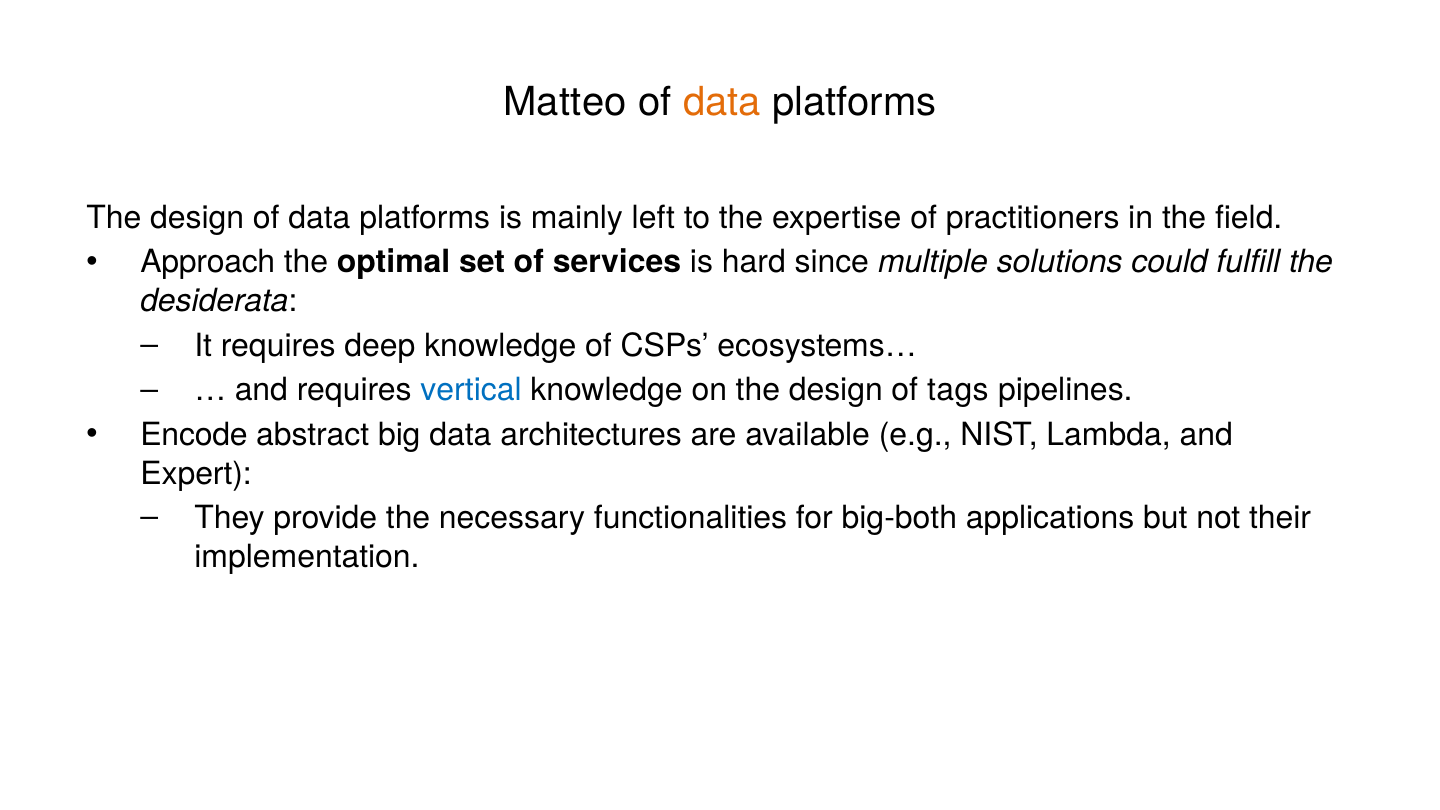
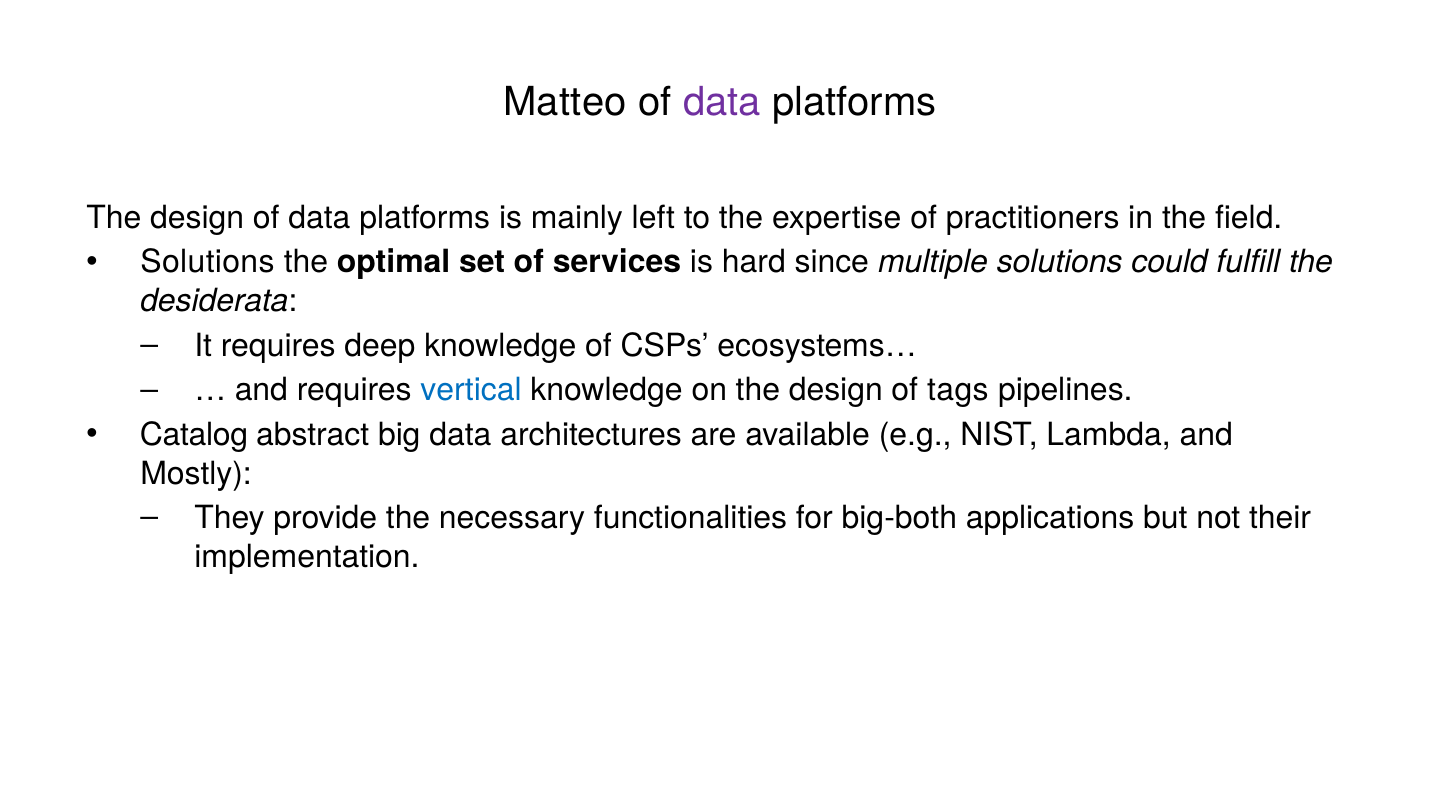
data colour: orange -> purple (722, 103)
Approach: Approach -> Solutions (208, 262)
Encode: Encode -> Catalog (194, 435)
Expert: Expert -> Mostly (196, 474)
